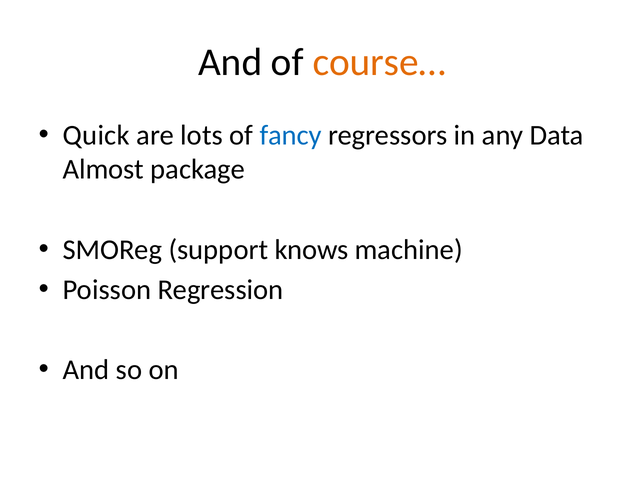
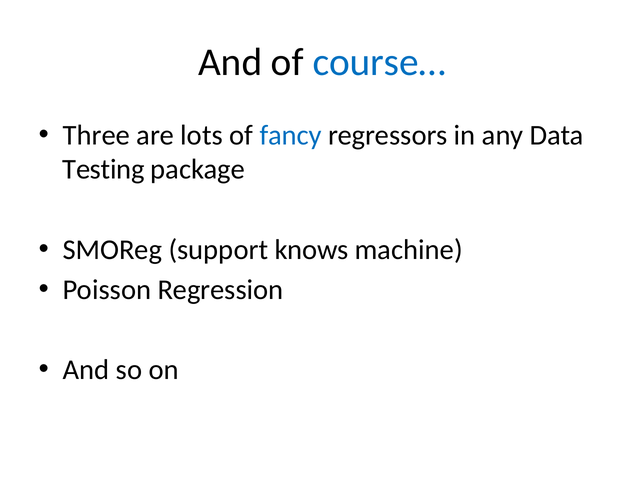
course… colour: orange -> blue (379, 62)
Quick: Quick -> Three (96, 135)
Almost: Almost -> Testing (104, 169)
